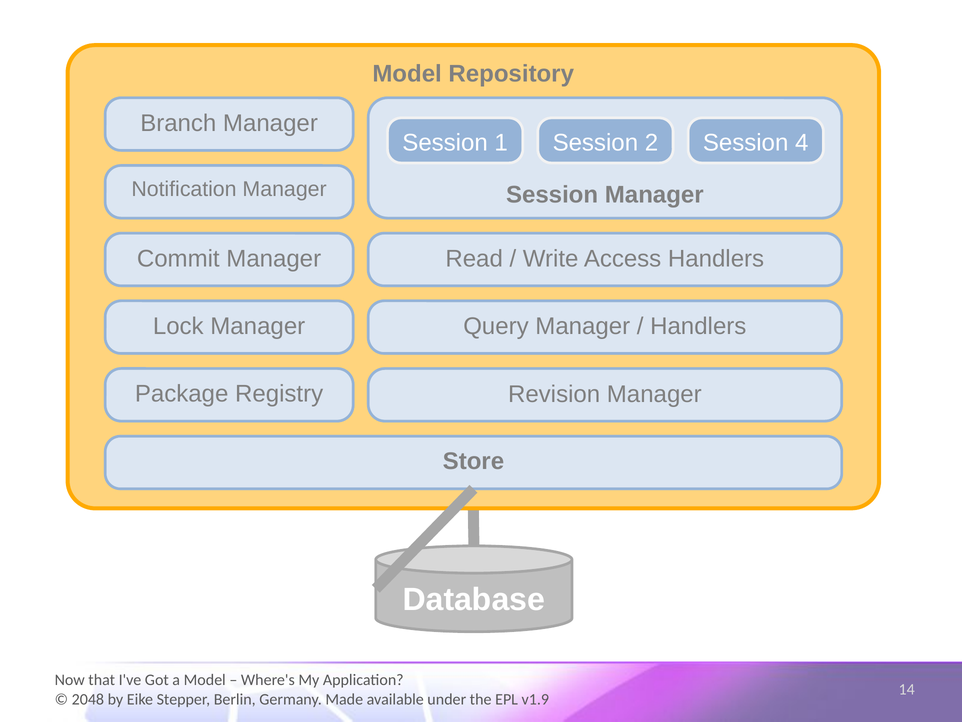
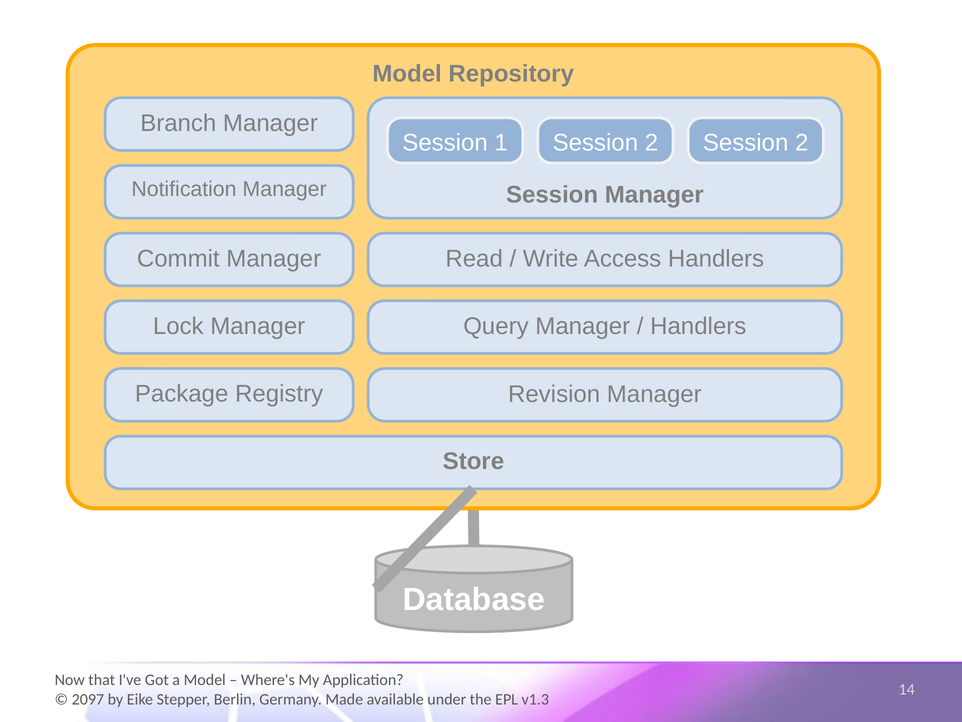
2 Session 4: 4 -> 2 (802, 143)
2048: 2048 -> 2097 (88, 699)
v1.9: v1.9 -> v1.3 (535, 699)
